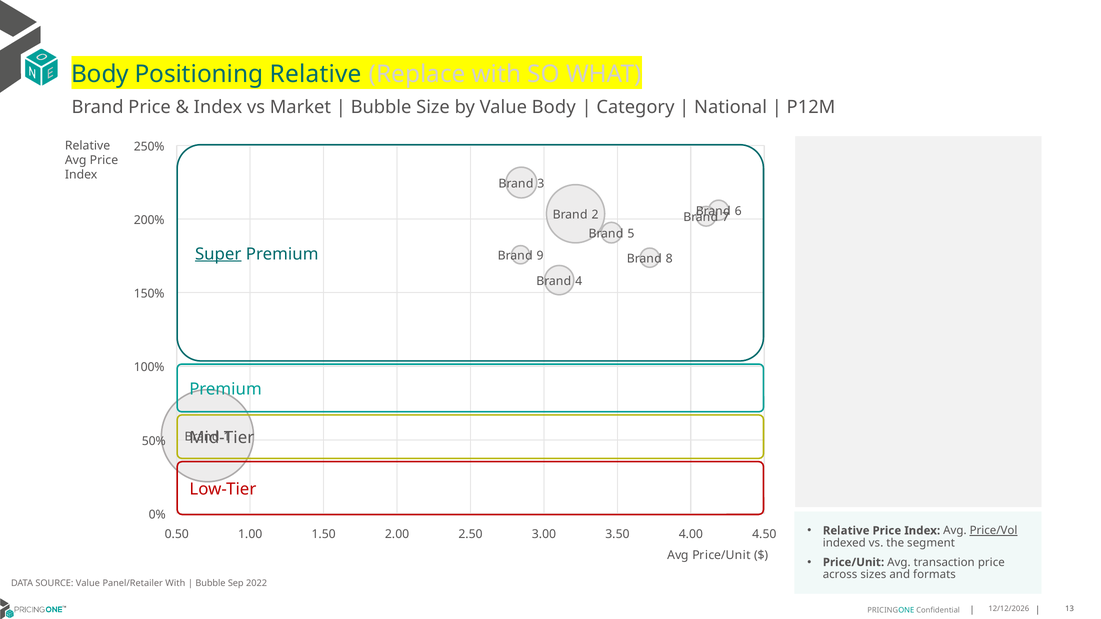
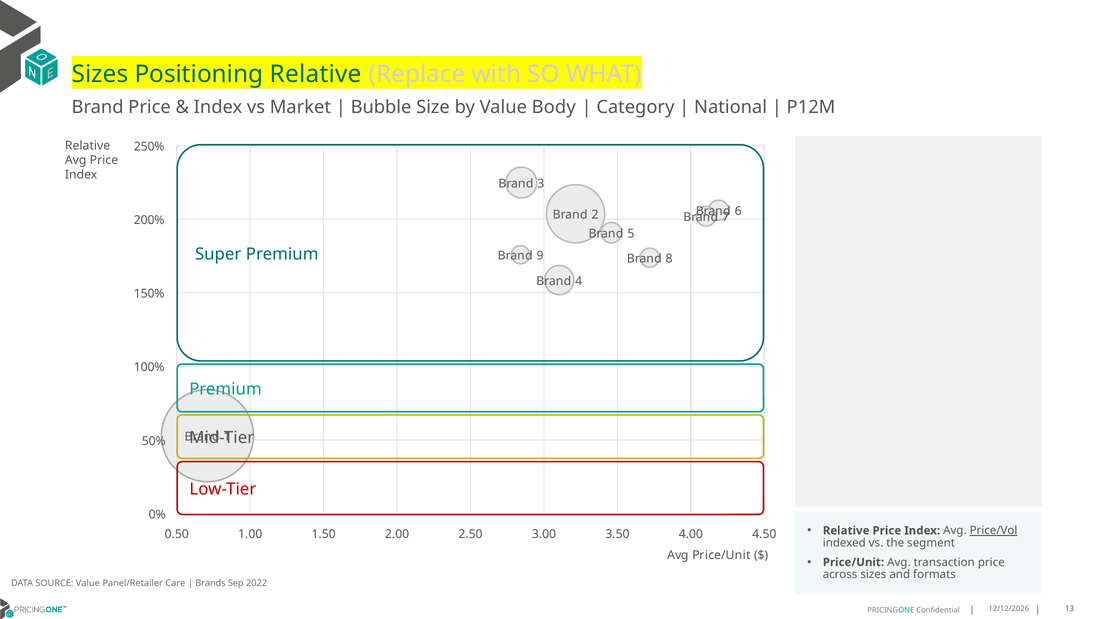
Body: Body -> Sizes (100, 74)
Super underline: present -> none (218, 254)
Panel/Retailer With: With -> Care (175, 583)
Bubble: Bubble -> Brands (210, 583)
